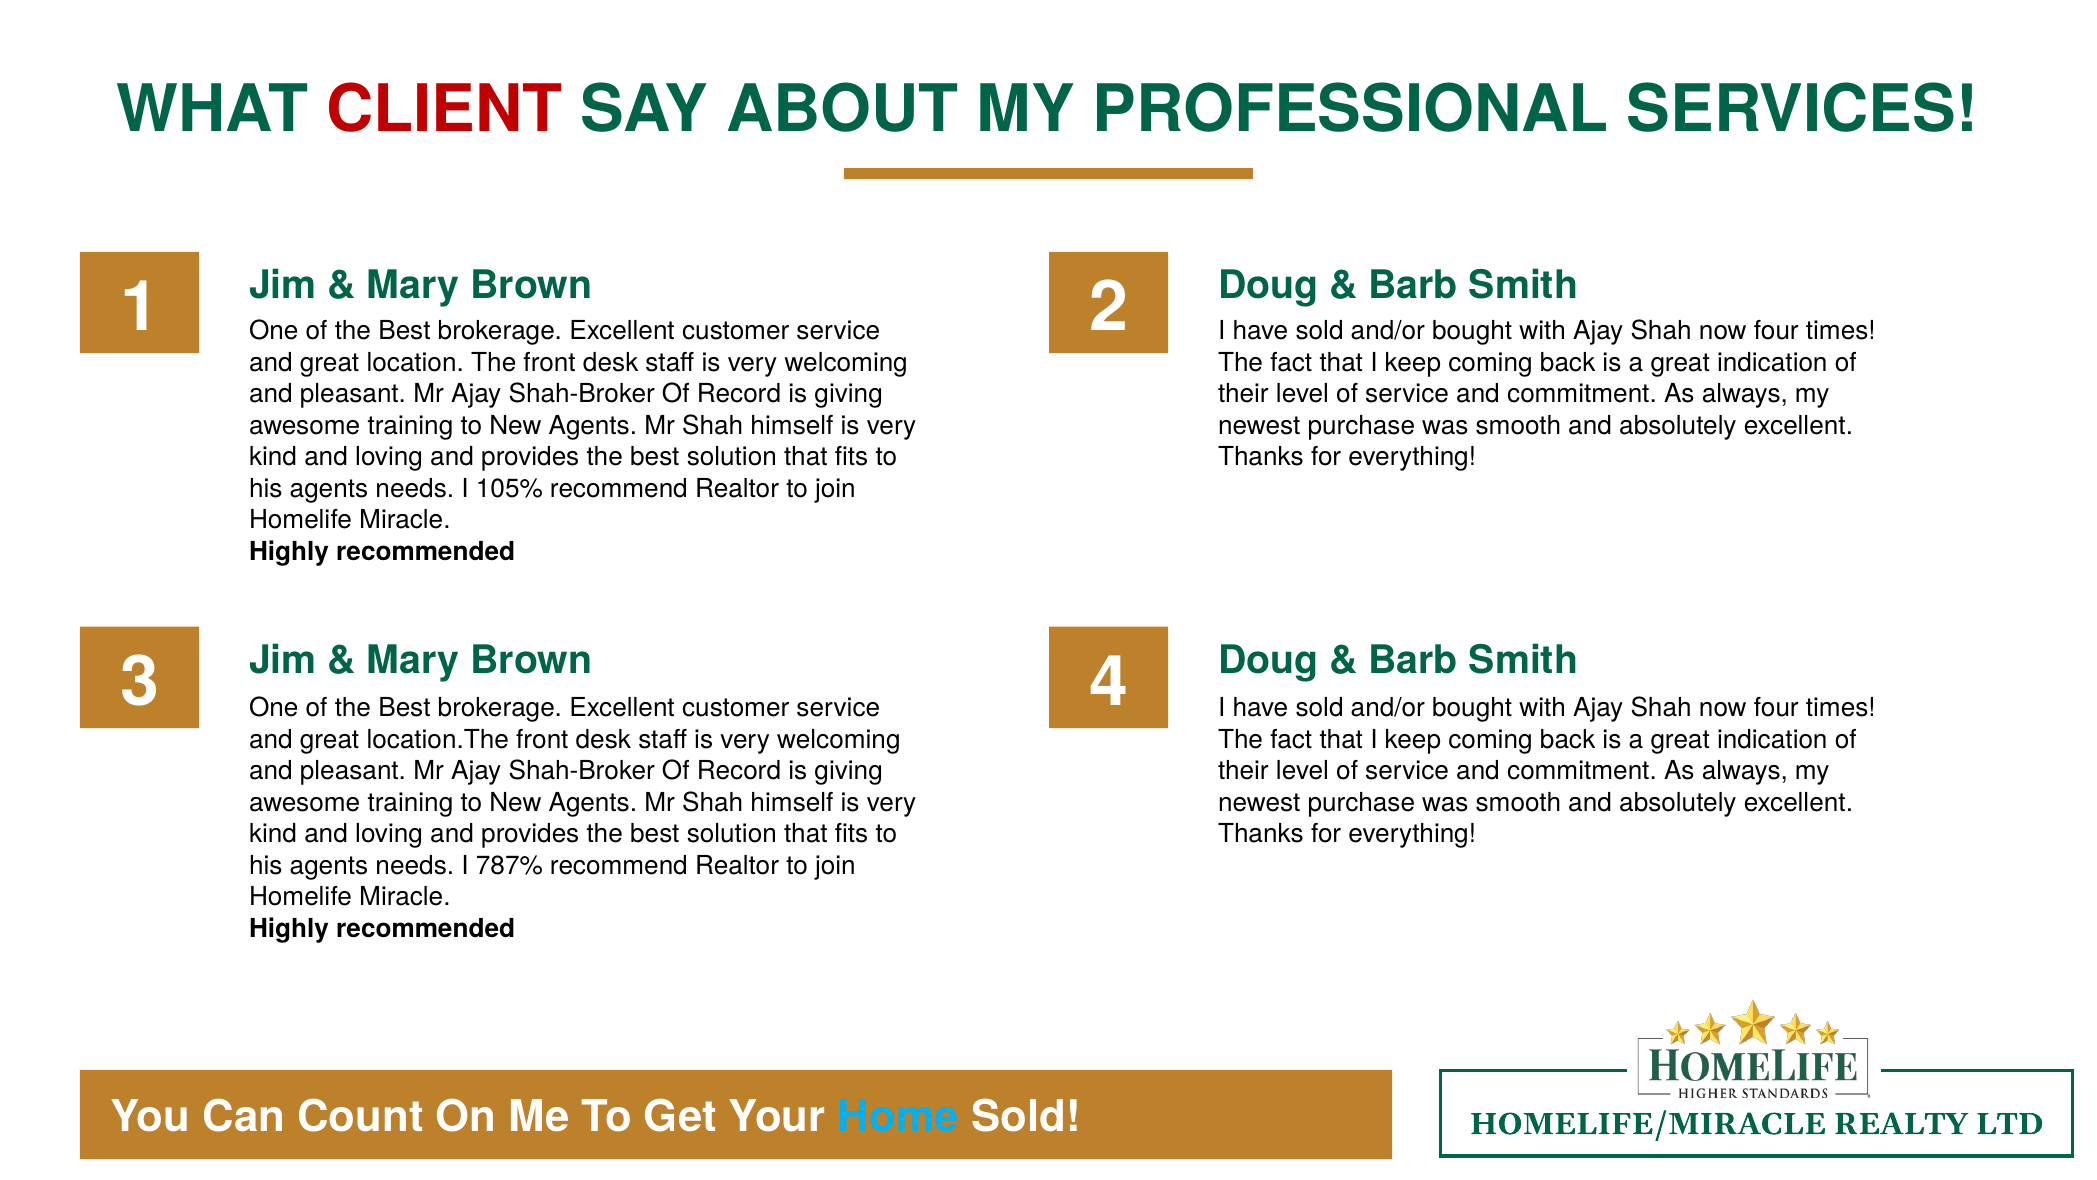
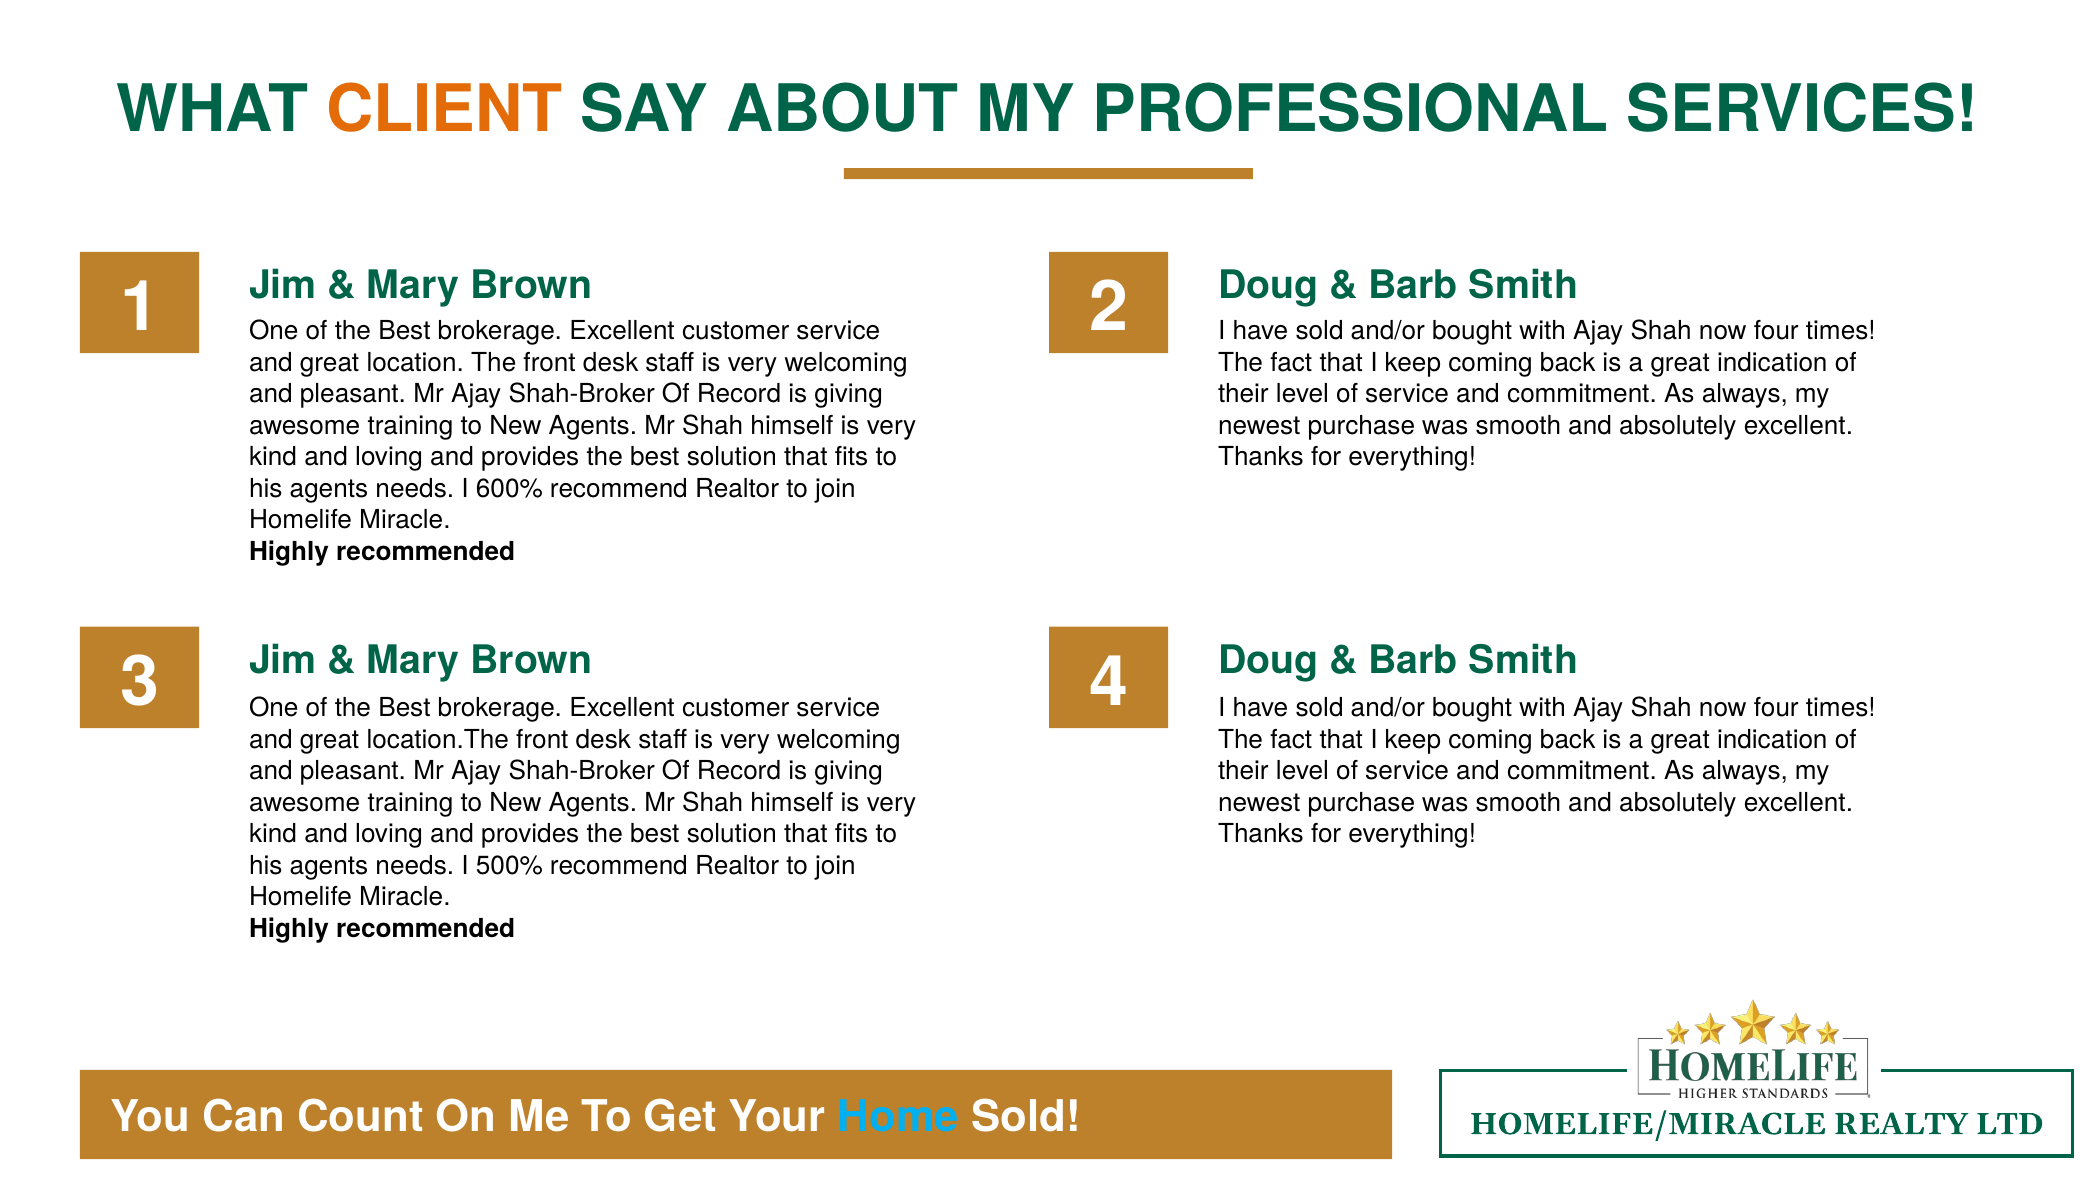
CLIENT colour: red -> orange (444, 109)
105%: 105% -> 600% (509, 488)
787%: 787% -> 500% (509, 865)
